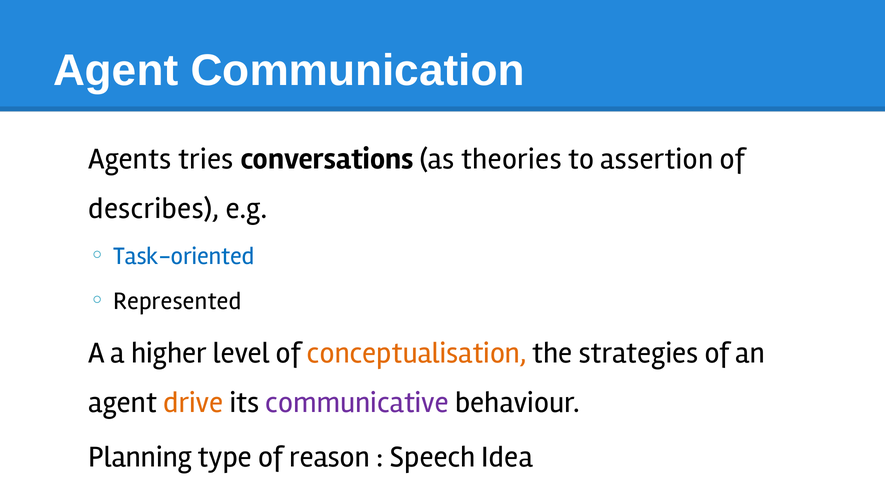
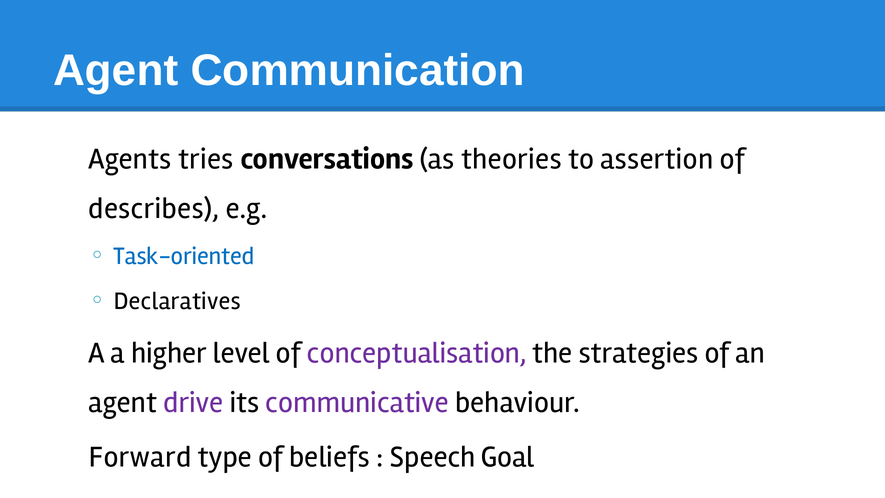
Represented: Represented -> Declaratives (177, 301)
conceptualisation colour: orange -> purple (417, 353)
drive colour: orange -> purple (193, 402)
Planning: Planning -> Forward (140, 457)
reason: reason -> beliefs (330, 457)
Idea: Idea -> Goal (507, 457)
